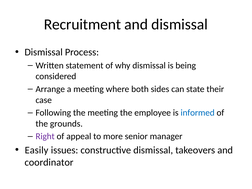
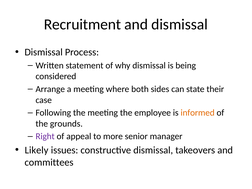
informed colour: blue -> orange (198, 113)
Easily: Easily -> Likely (37, 150)
coordinator: coordinator -> committees (49, 162)
